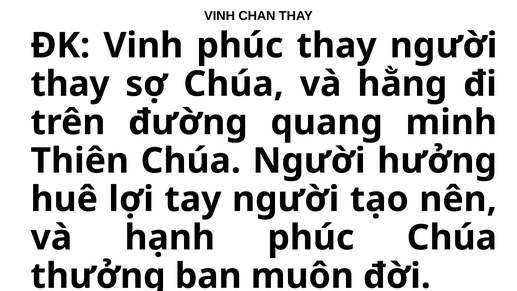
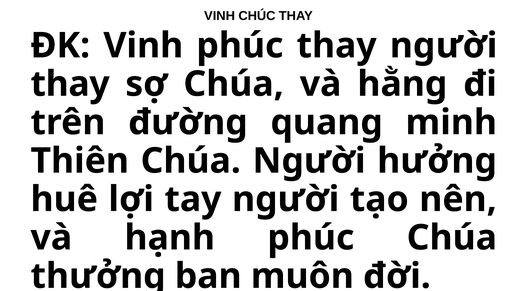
CHAN: CHAN -> CHÚC (257, 16)
